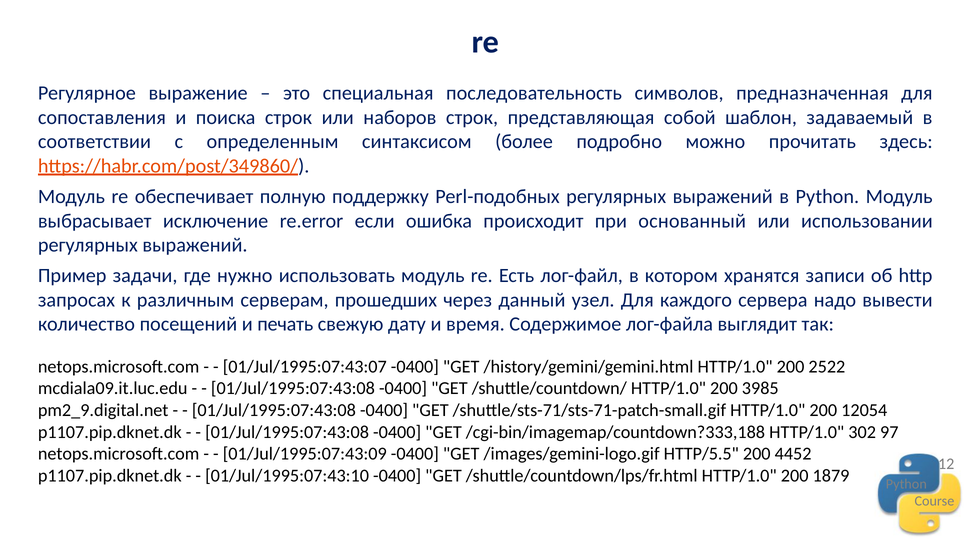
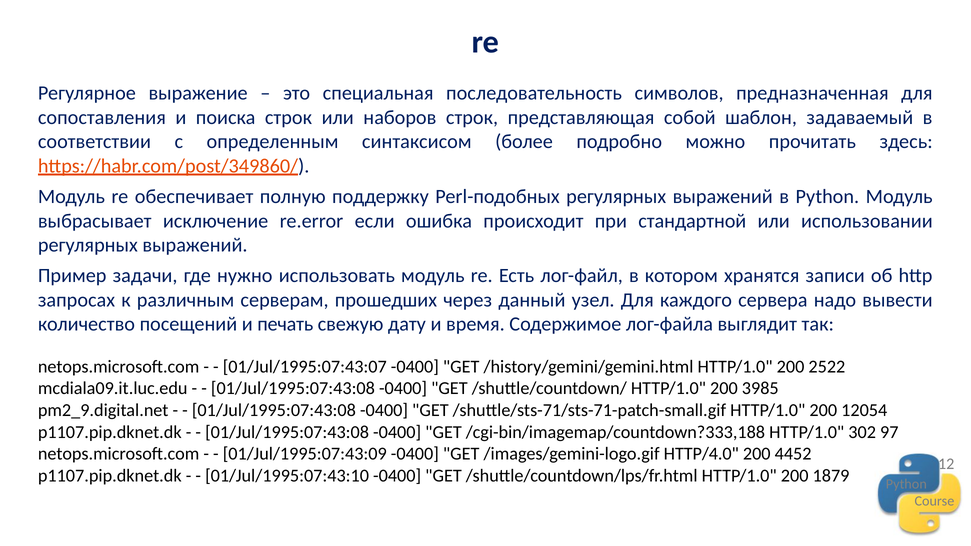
основанный: основанный -> стандартной (692, 221)
HTTP/5.5: HTTP/5.5 -> HTTP/4.0 (701, 454)
